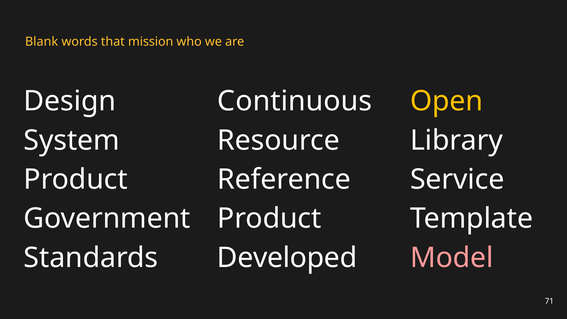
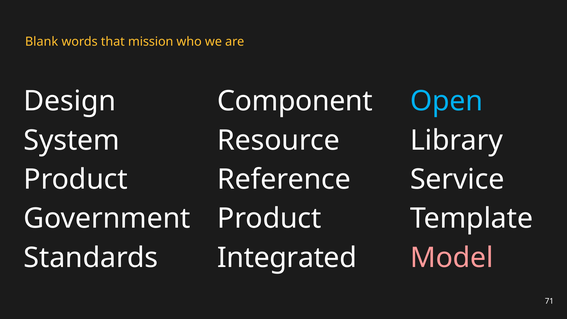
Continuous: Continuous -> Component (295, 101)
Open colour: yellow -> light blue (447, 101)
Developed: Developed -> Integrated (287, 258)
